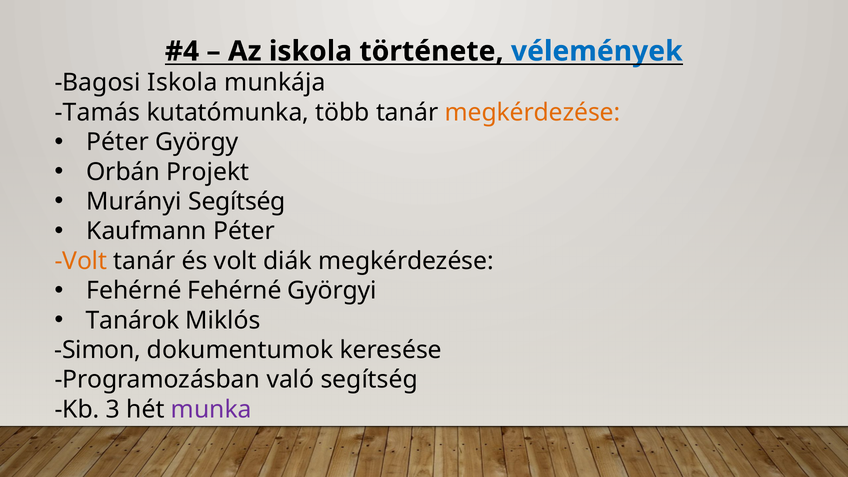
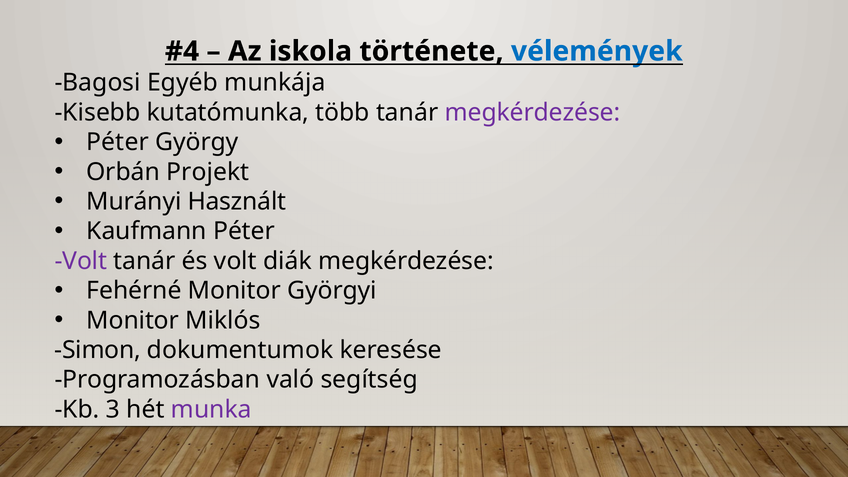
Bagosi Iskola: Iskola -> Egyéb (183, 83)
Tamás: Tamás -> Kisebb (97, 113)
megkérdezése colour: orange -> purple (533, 113)
Murányi Segítség: Segítség -> Használt (237, 202)
Volt colour: orange -> purple (81, 261)
Fehérné Fehérné: Fehérné -> Monitor (234, 291)
Tanárok: Tanárok -> Monitor (133, 320)
